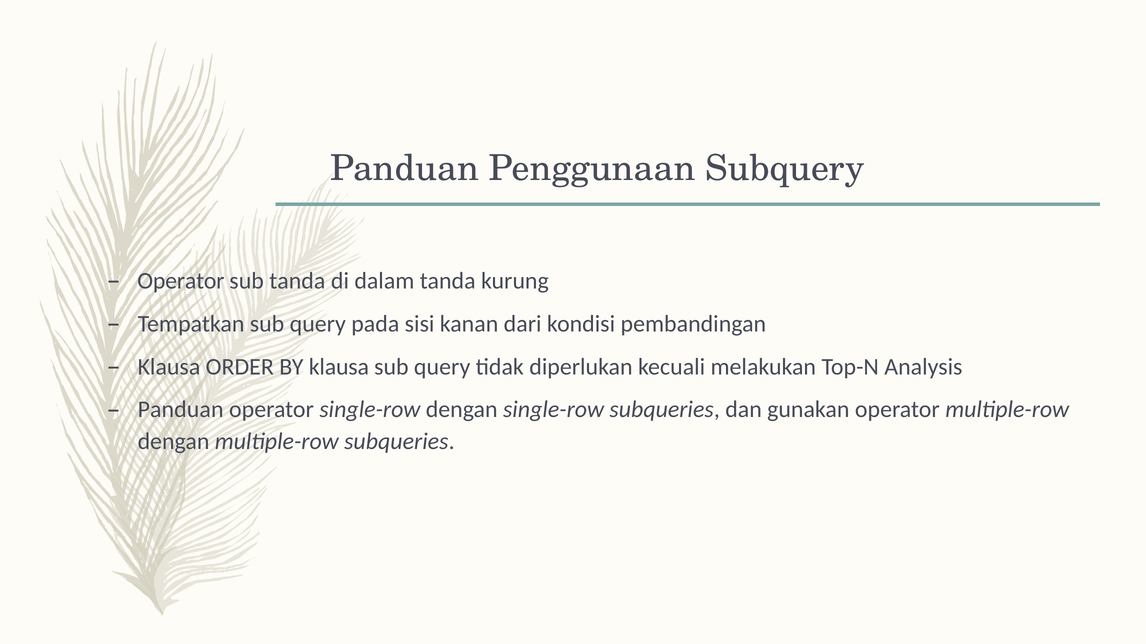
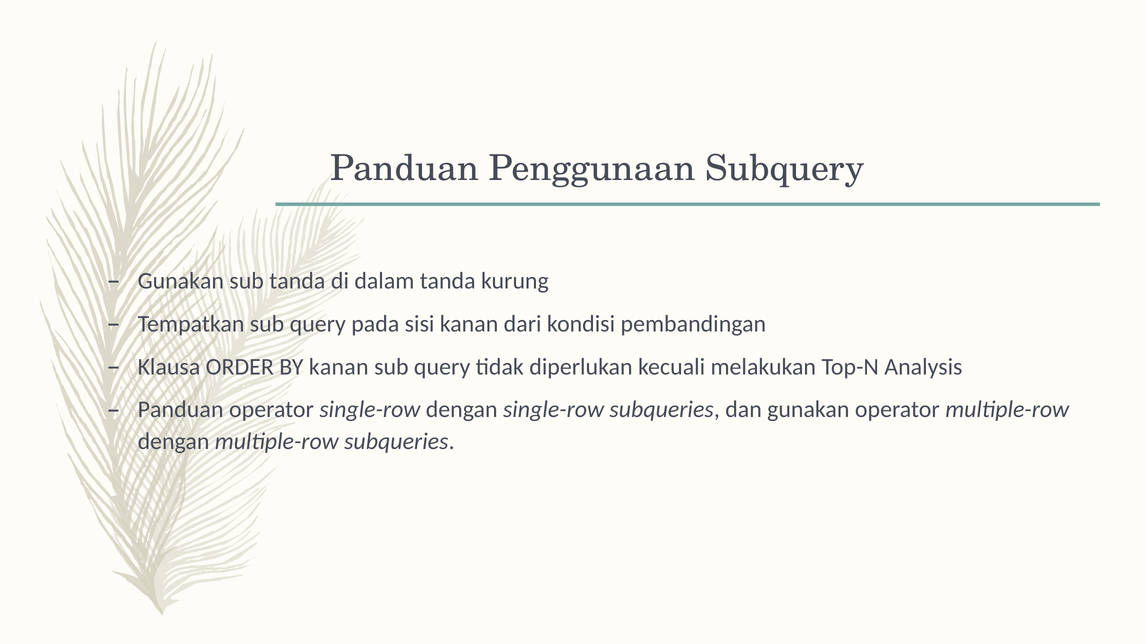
Operator: Operator -> Gunakan (181, 281)
BY klausa: klausa -> kanan (339, 367)
